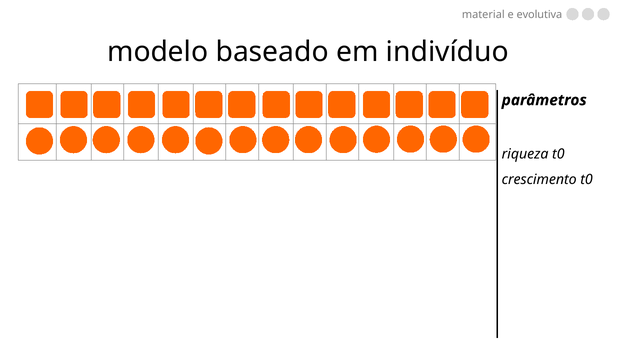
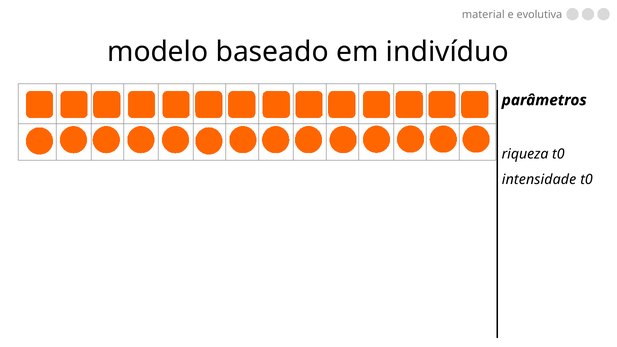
crescimento: crescimento -> intensidade (539, 179)
